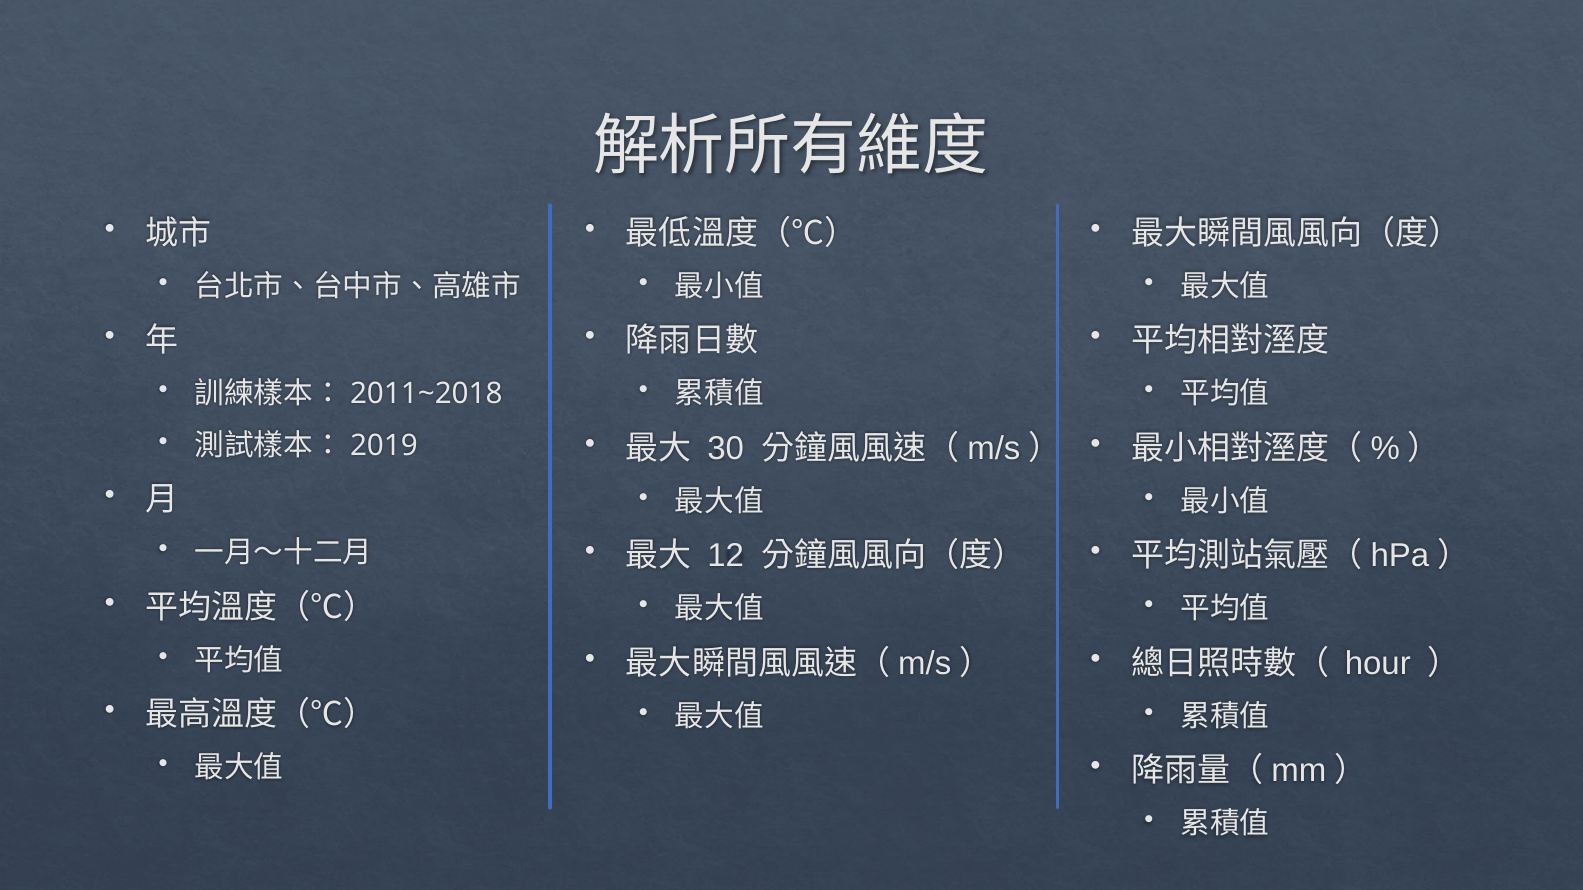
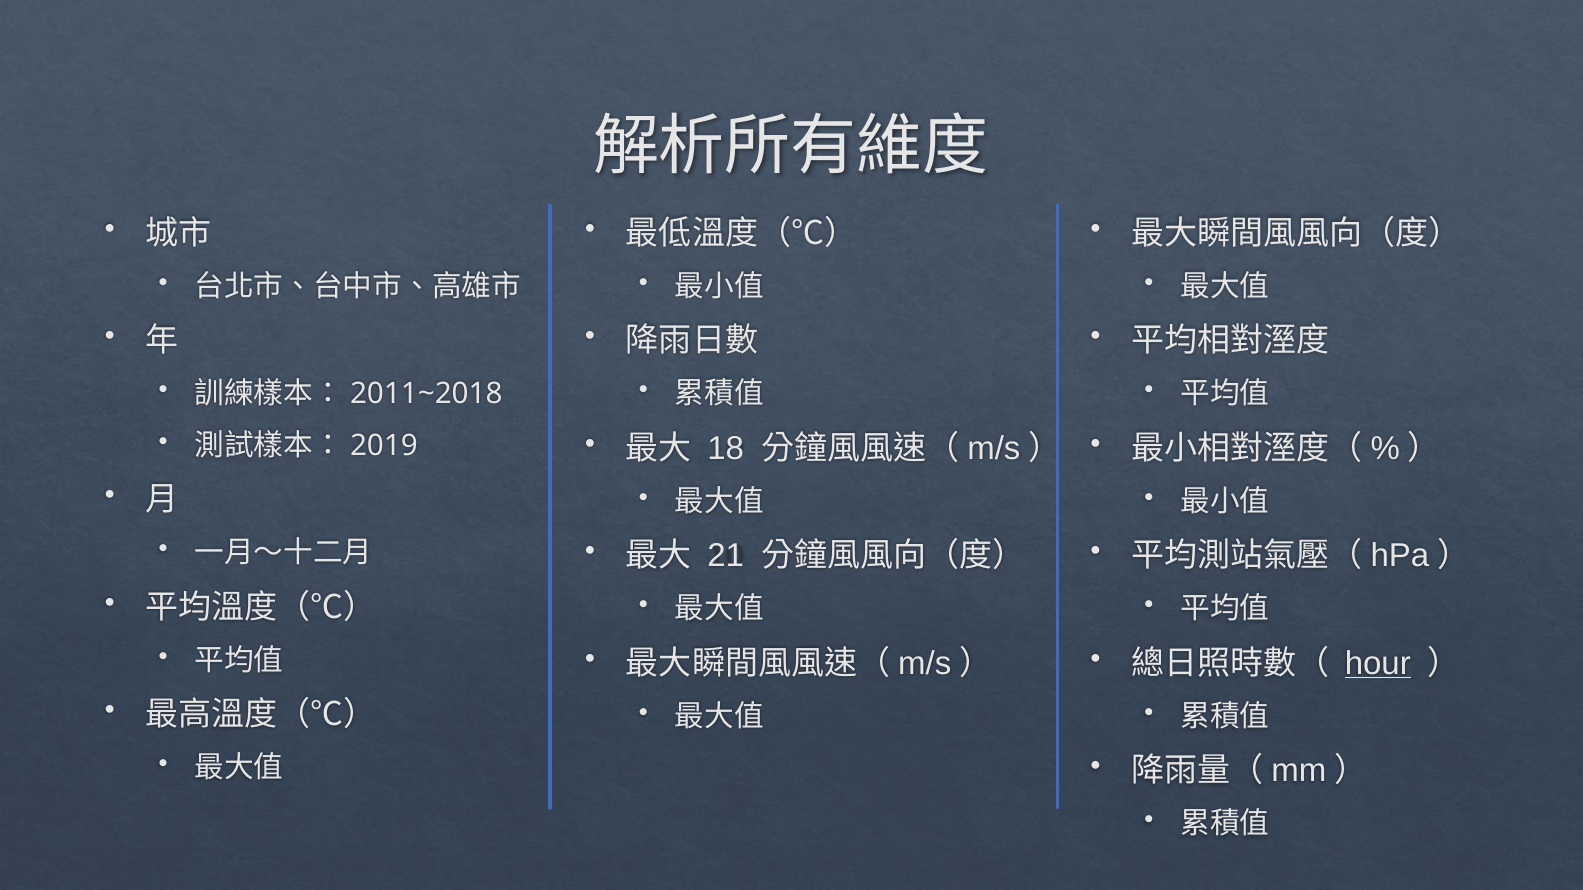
30: 30 -> 18 (726, 448)
12: 12 -> 21 (726, 556)
hour underline: none -> present (1378, 664)
